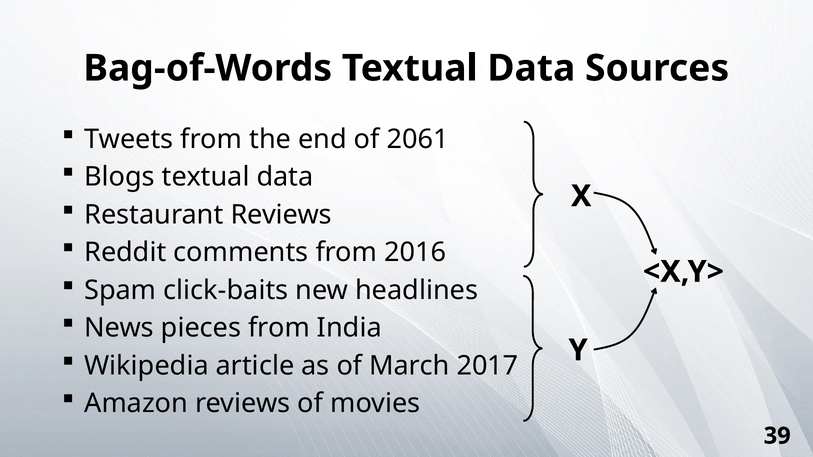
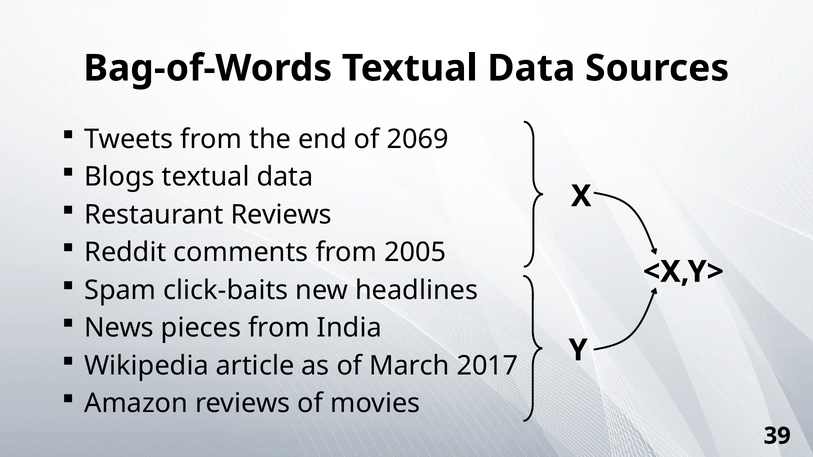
2061: 2061 -> 2069 (418, 139)
2016: 2016 -> 2005 (415, 253)
